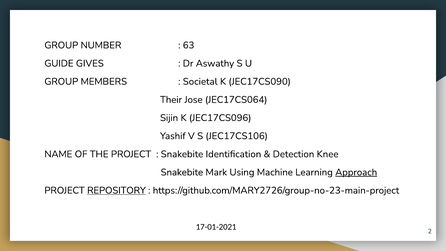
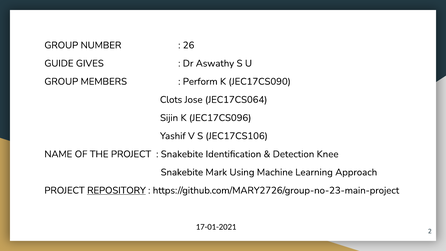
63: 63 -> 26 (189, 45)
Societal: Societal -> Perform (200, 81)
Their: Their -> Clots (171, 100)
Approach underline: present -> none (356, 172)
